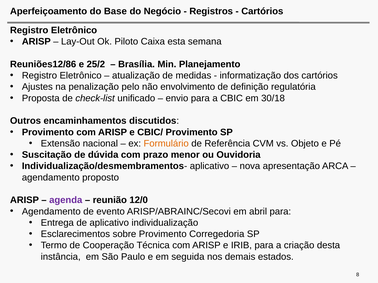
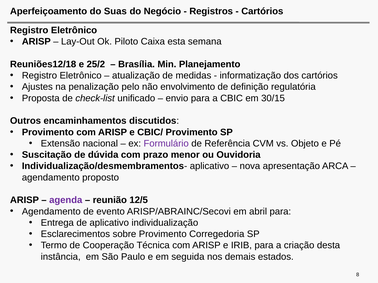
Base: Base -> Suas (115, 11)
Reuniões12/86: Reuniões12/86 -> Reuniões12/18 (43, 64)
30/18: 30/18 -> 30/15 (273, 98)
Formulário colour: orange -> purple (166, 144)
12/0: 12/0 -> 12/5 (139, 200)
